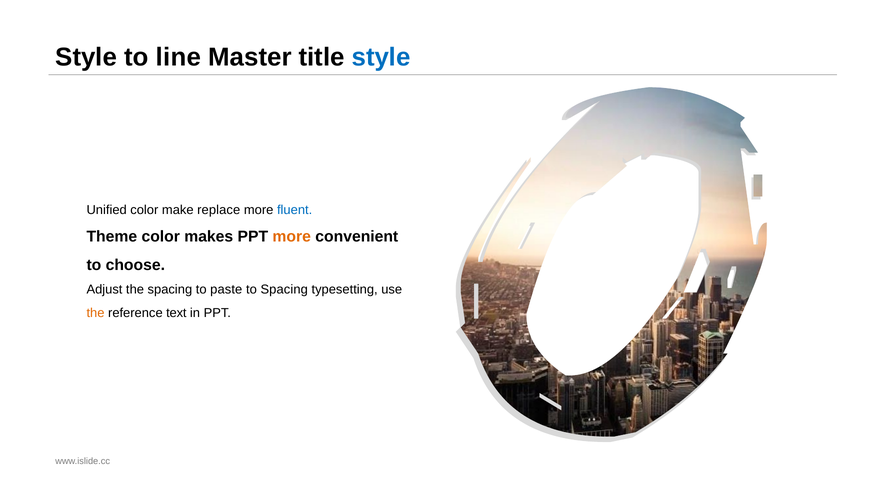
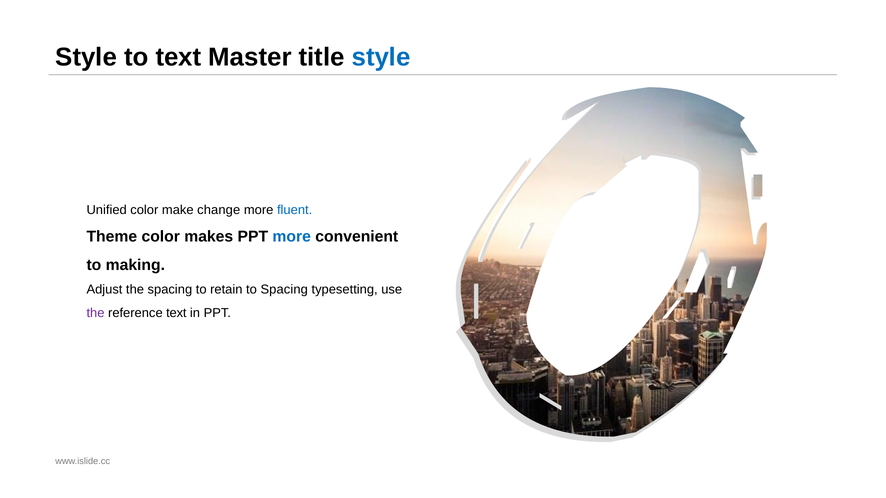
to line: line -> text (178, 57)
replace: replace -> change (219, 210)
more colour: orange -> blue (292, 237)
choose: choose -> making (135, 265)
paste: paste -> retain (226, 290)
the colour: orange -> purple (95, 313)
